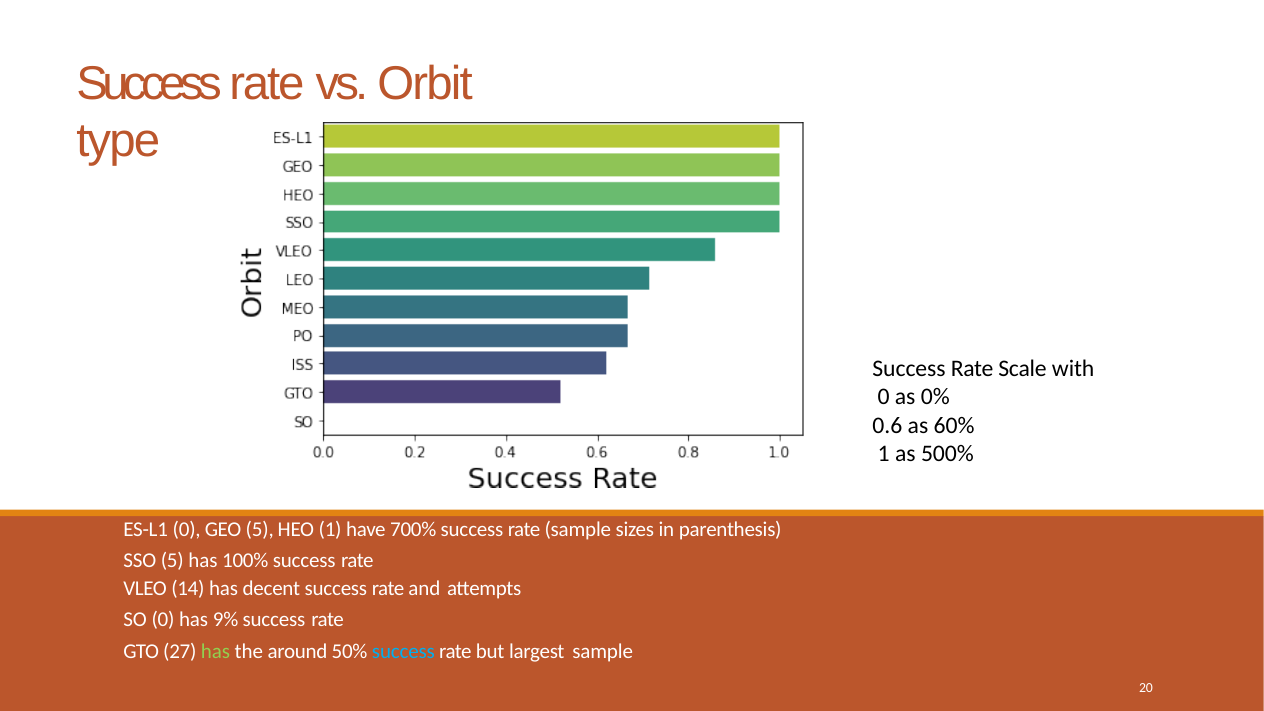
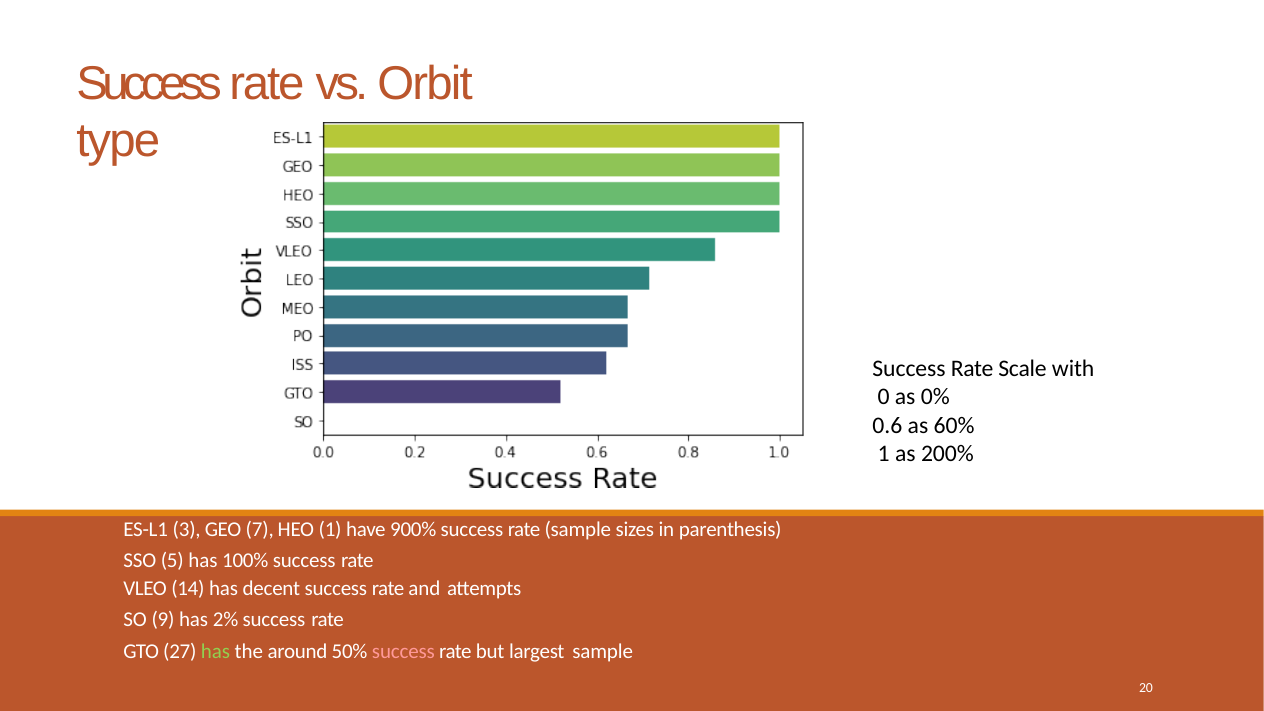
500%: 500% -> 200% (947, 454)
ES-L1 0: 0 -> 3 (187, 530)
GEO 5: 5 -> 7 (260, 530)
700%: 700% -> 900% (413, 530)
SO 0: 0 -> 9 (163, 619)
9%: 9% -> 2% (226, 619)
success colour: light blue -> pink (403, 652)
